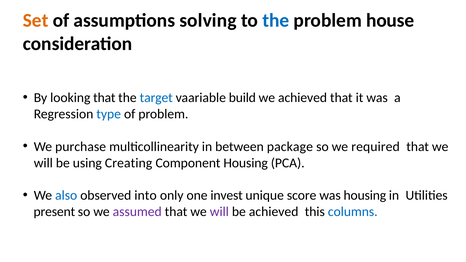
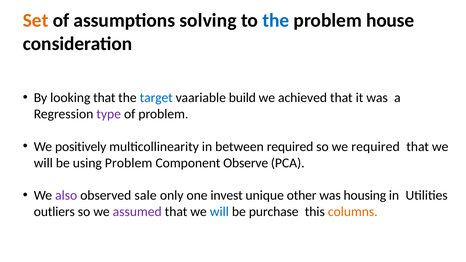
type colour: blue -> purple (109, 114)
purchase: purchase -> positively (81, 147)
between package: package -> required (290, 147)
using Creating: Creating -> Problem (129, 163)
Component Housing: Housing -> Observe (246, 163)
also colour: blue -> purple (66, 196)
into: into -> sale (146, 196)
score: score -> other (302, 196)
present: present -> outliers (54, 212)
will colour: purple -> blue (219, 212)
be achieved: achieved -> purchase (274, 212)
columns colour: blue -> orange (353, 212)
